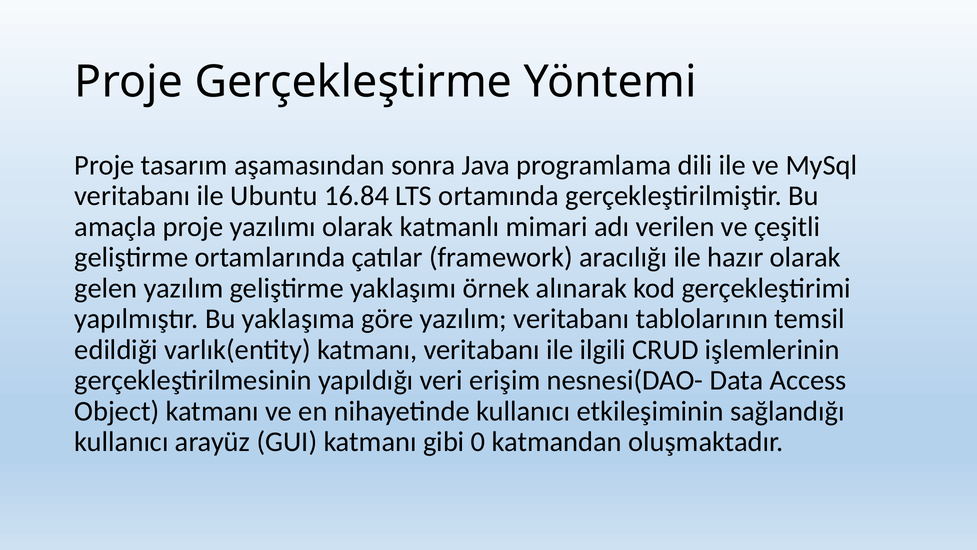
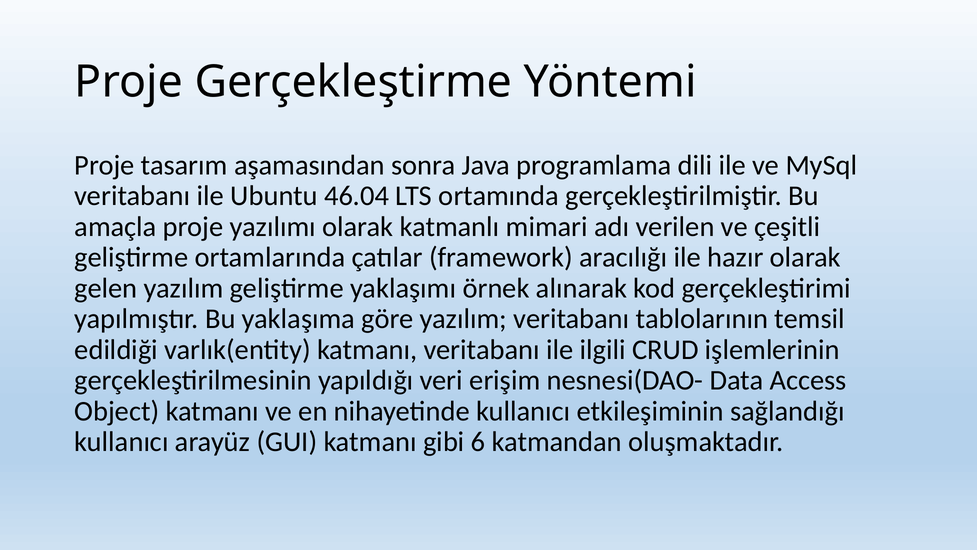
16.84: 16.84 -> 46.04 (357, 196)
0: 0 -> 6 (478, 442)
